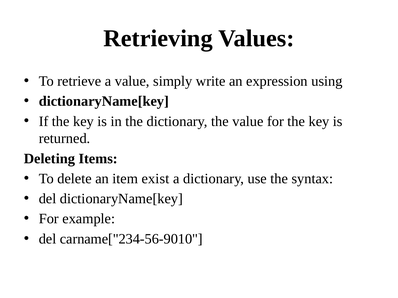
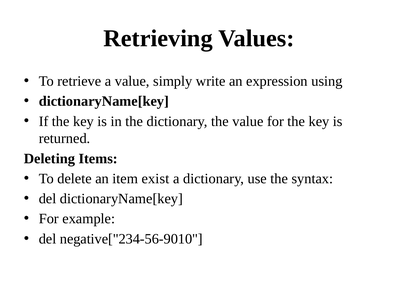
carname["234-56-9010: carname["234-56-9010 -> negative["234-56-9010 (131, 239)
